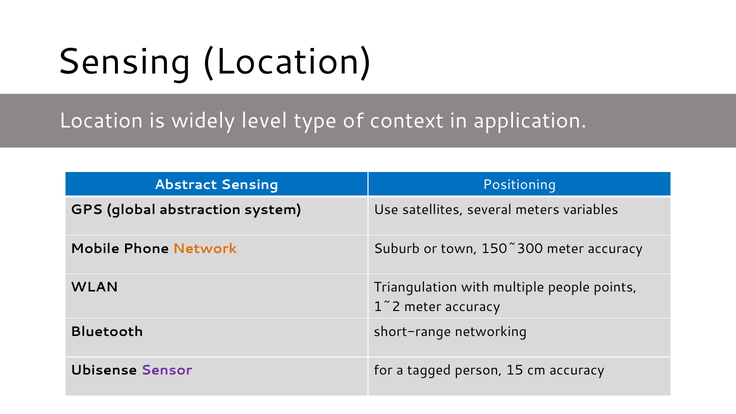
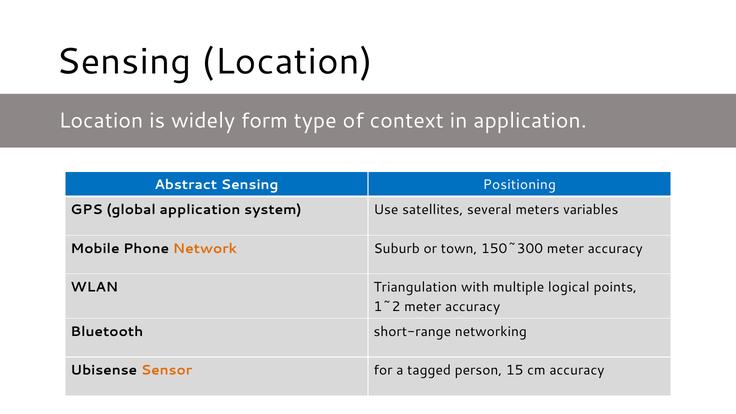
level: level -> form (265, 121)
global abstraction: abstraction -> application (200, 210)
people: people -> logical (569, 287)
Sensor colour: purple -> orange (167, 370)
